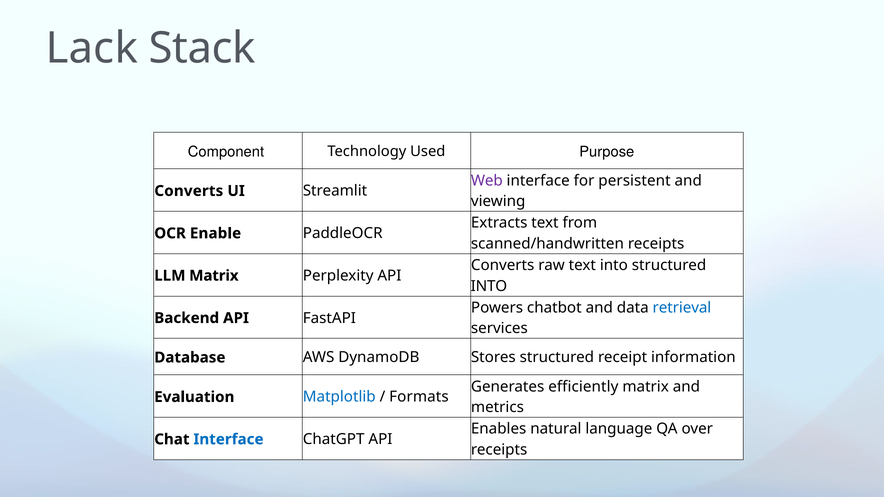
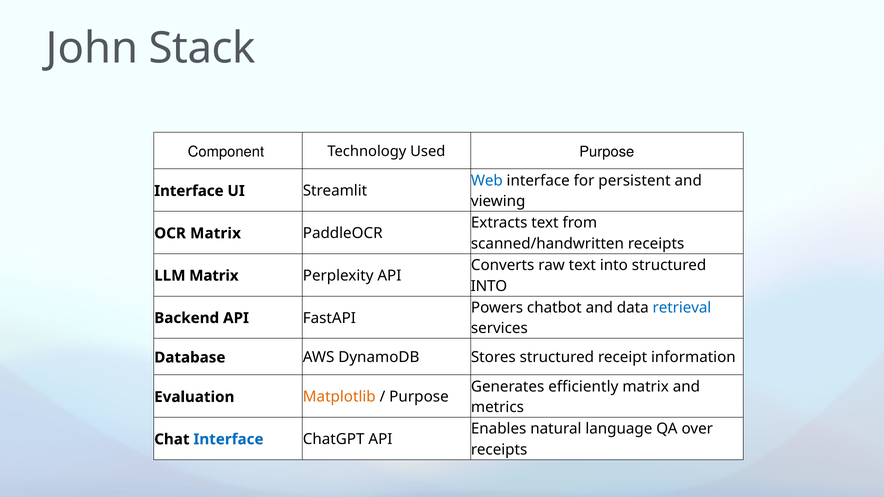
Lack: Lack -> John (92, 48)
Web colour: purple -> blue (487, 181)
Converts: Converts -> Interface (189, 191)
OCR Enable: Enable -> Matrix (215, 233)
Matplotlib colour: blue -> orange (339, 397)
Formats: Formats -> Purpose (419, 397)
